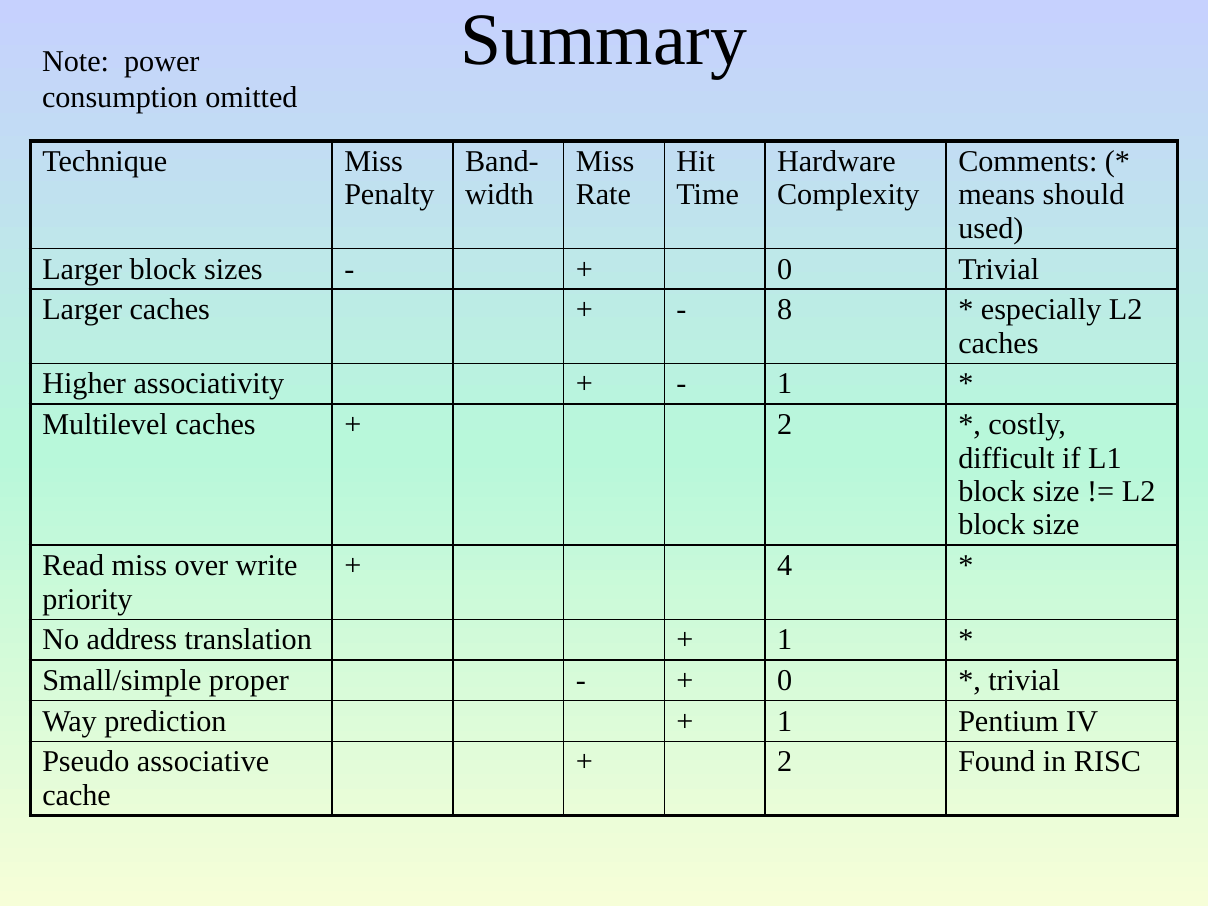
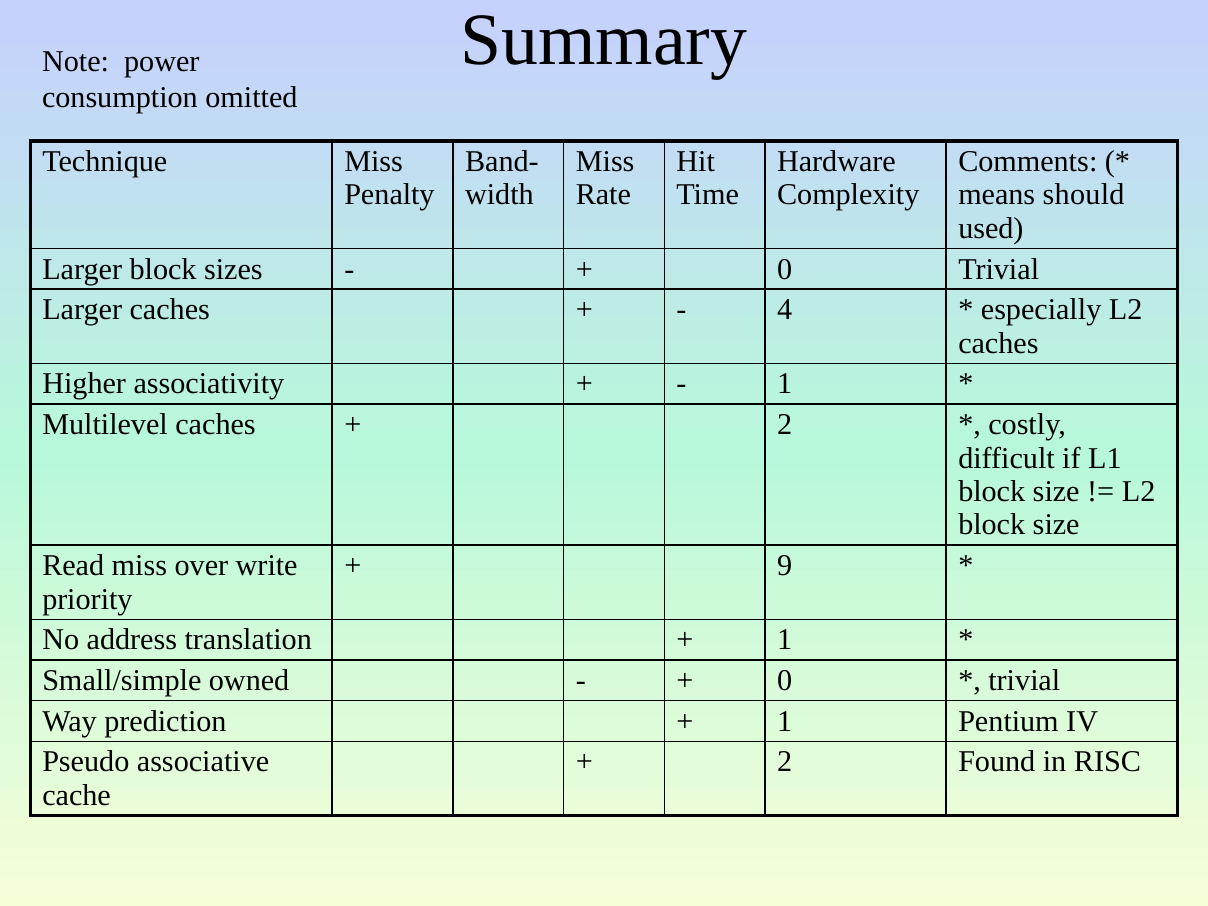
8: 8 -> 4 (785, 310)
4: 4 -> 9 (785, 566)
proper: proper -> owned (249, 681)
